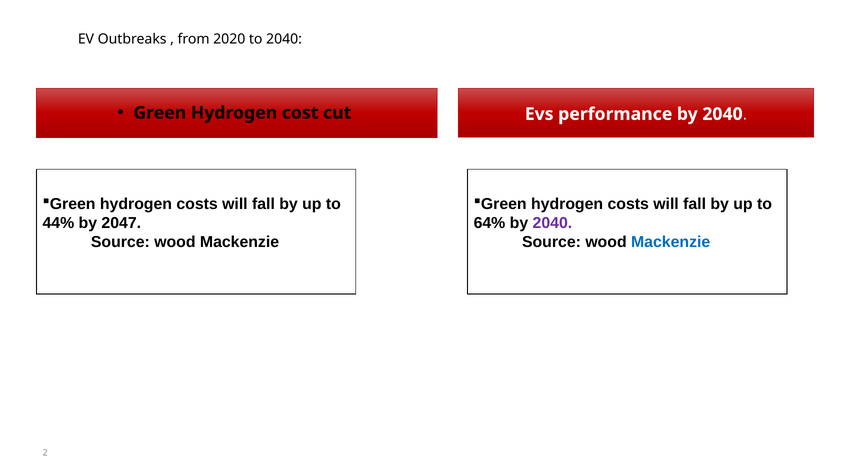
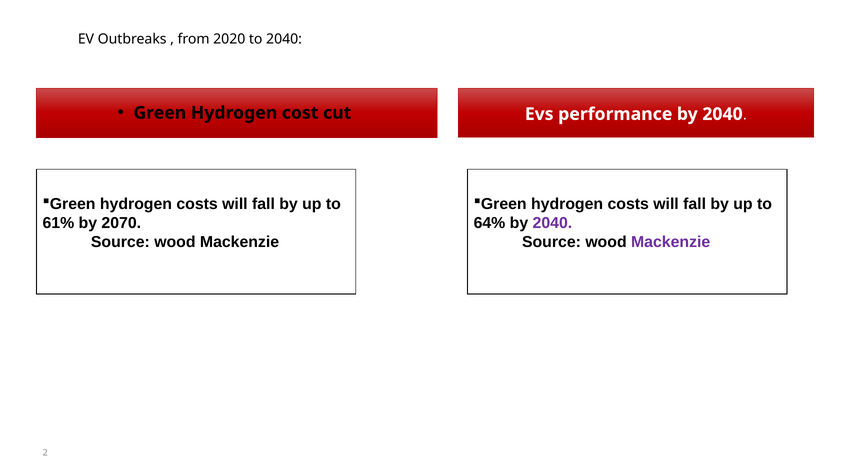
44%: 44% -> 61% (58, 223)
2047: 2047 -> 2070 (121, 223)
Mackenzie colour: blue -> purple (671, 242)
